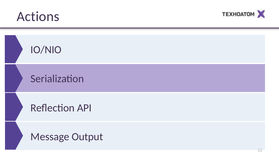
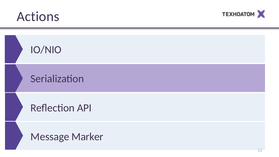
Output: Output -> Marker (87, 137)
